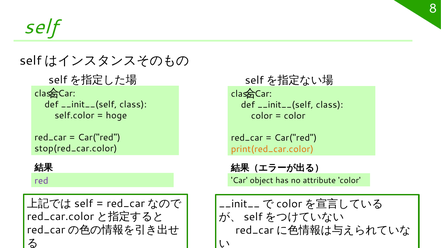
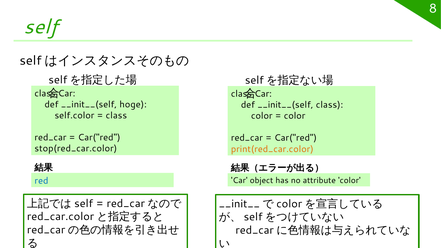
class: class -> hoge (133, 105)
hoge: hoge -> class (116, 116)
red colour: purple -> blue (41, 181)
